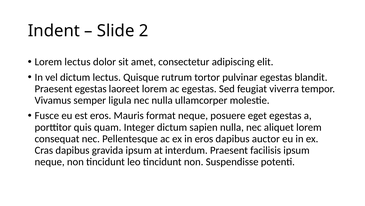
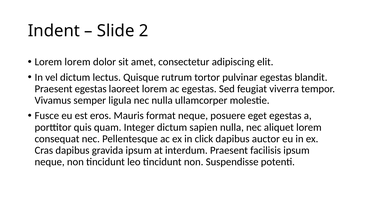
Lorem lectus: lectus -> lorem (78, 62)
in eros: eros -> click (204, 138)
